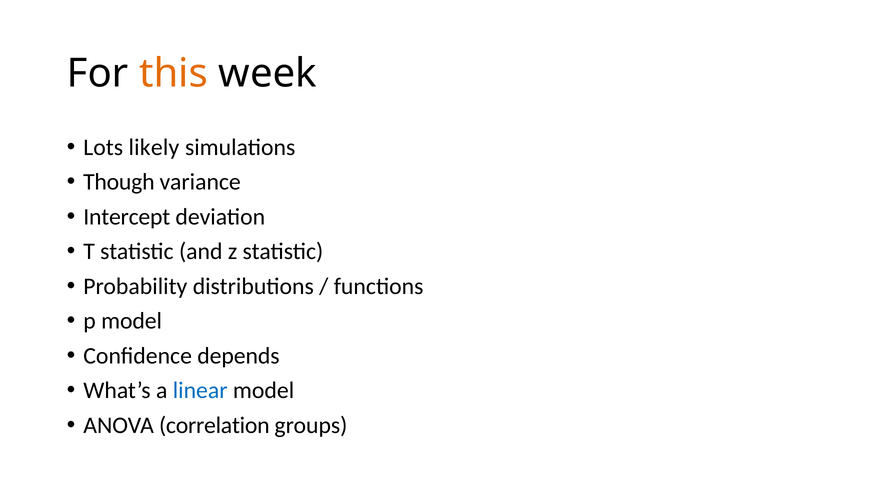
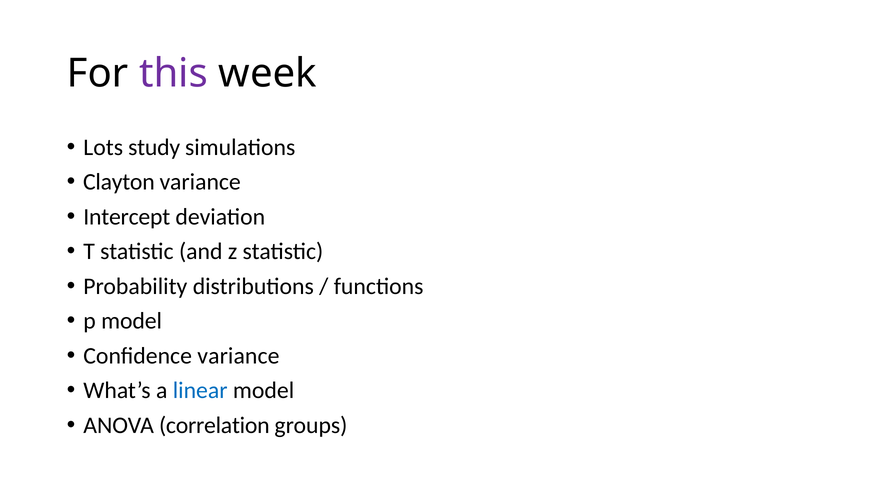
this colour: orange -> purple (174, 74)
likely: likely -> study (154, 147)
Though: Though -> Clayton (119, 182)
Confidence depends: depends -> variance (238, 356)
